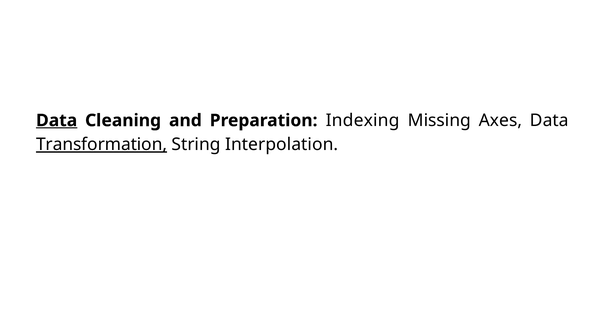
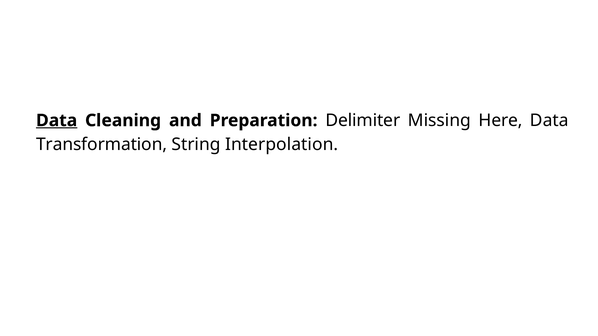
Indexing: Indexing -> Delimiter (363, 121)
Axes: Axes -> Here (501, 121)
Transformation underline: present -> none (102, 145)
